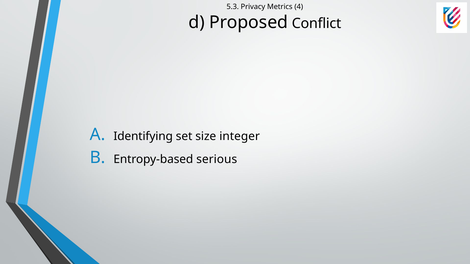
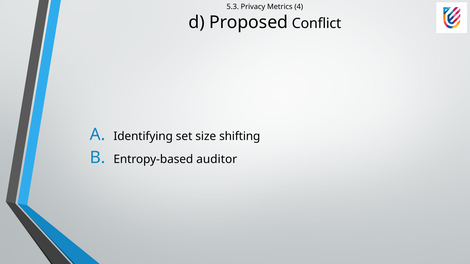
integer: integer -> shifting (240, 136)
serious: serious -> auditor (217, 159)
